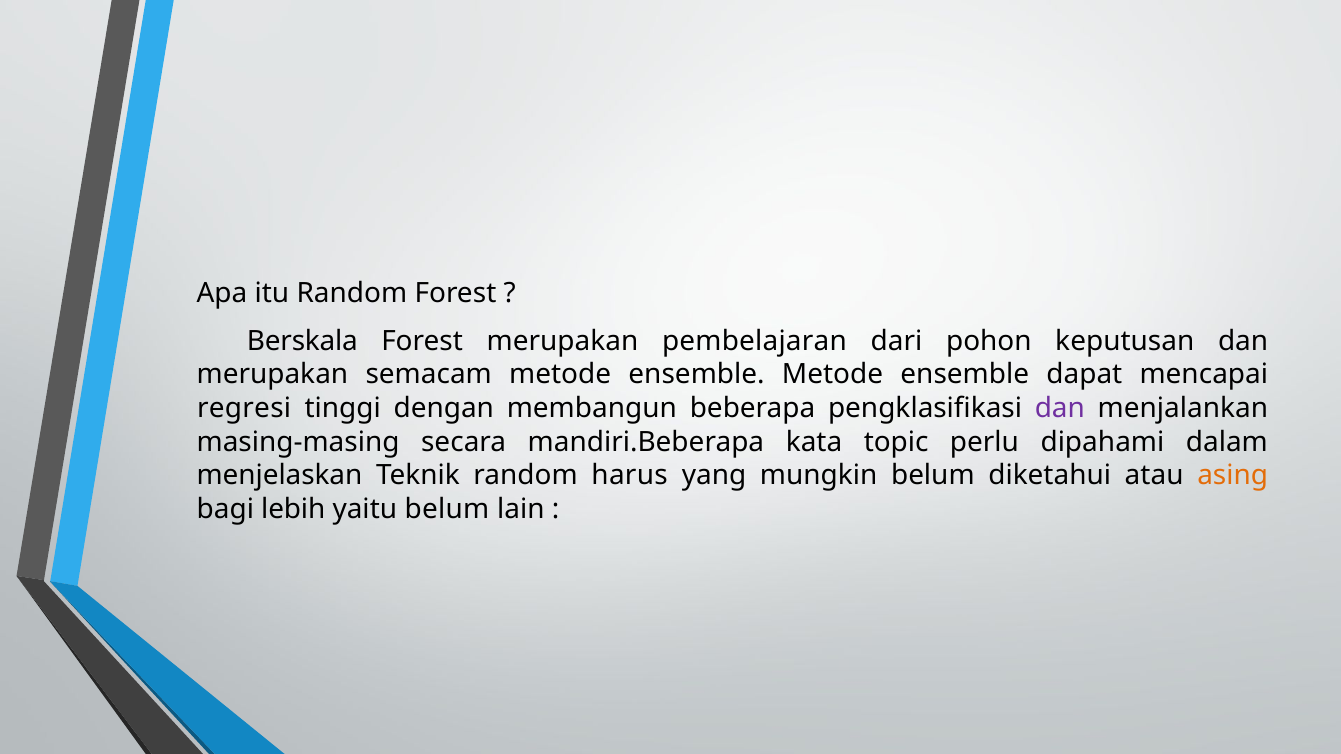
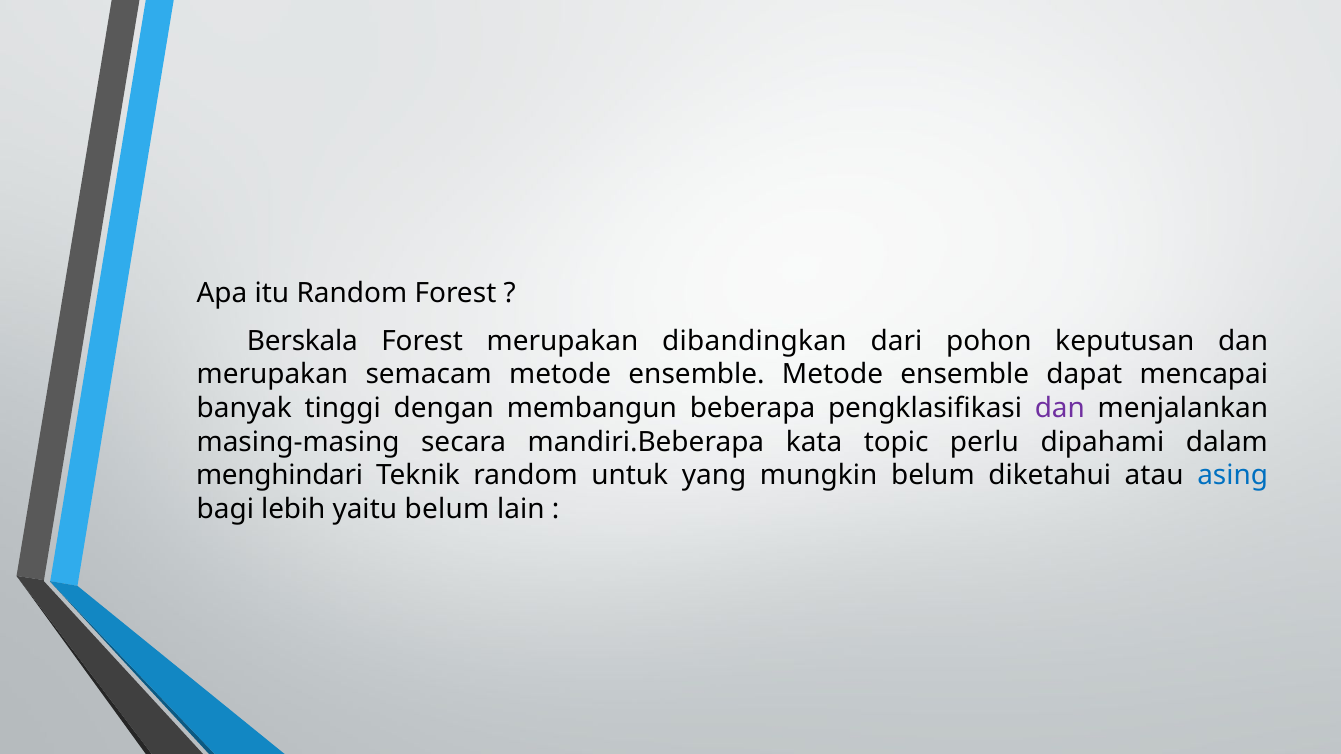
pembelajaran: pembelajaran -> dibandingkan (754, 341)
regresi: regresi -> banyak (244, 408)
menjelaskan: menjelaskan -> menghindari (280, 476)
harus: harus -> untuk (630, 476)
asing colour: orange -> blue (1233, 476)
